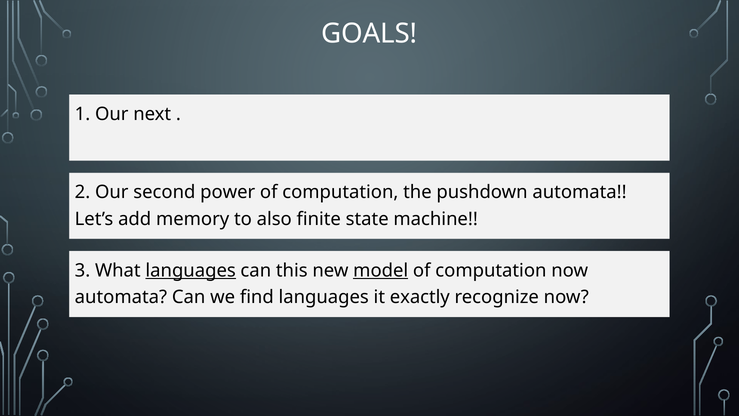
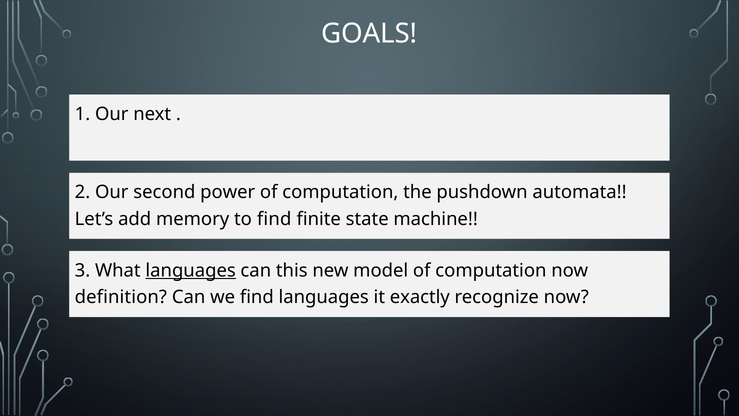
to also: also -> find (274, 219)
model underline: present -> none (381, 270)
automata: automata -> definition (121, 297)
